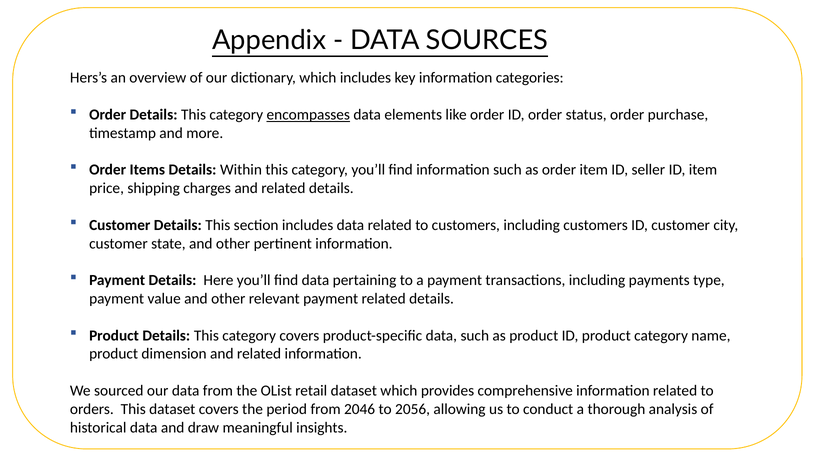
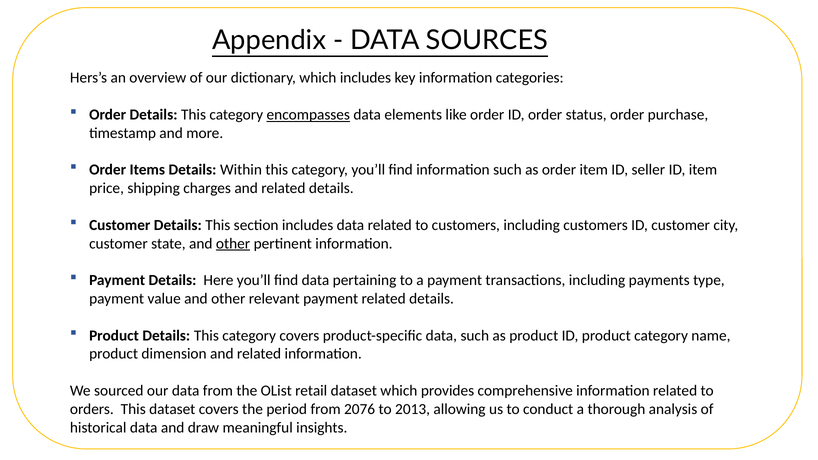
other underline: none -> present (233, 244)
2046: 2046 -> 2076 (360, 409)
2056: 2056 -> 2013 (413, 409)
